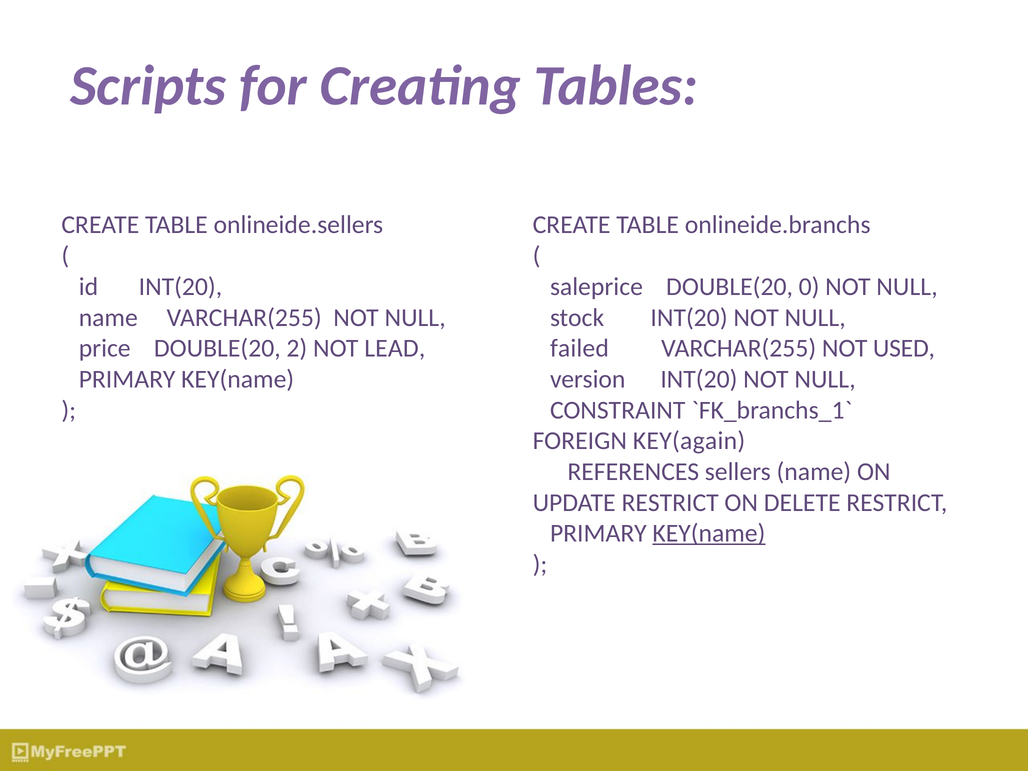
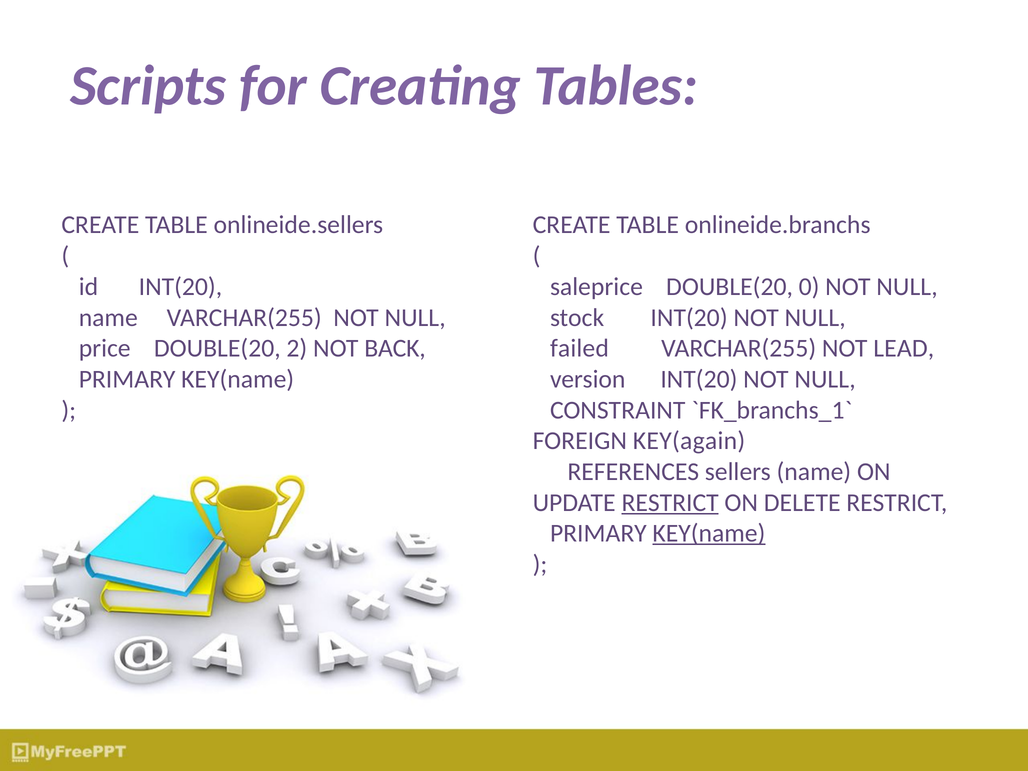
LEAD: LEAD -> BACK (395, 348)
USED: USED -> LEAD (904, 348)
RESTRICT underline: none -> present (670, 503)
